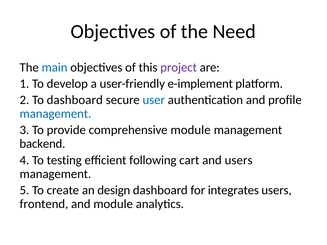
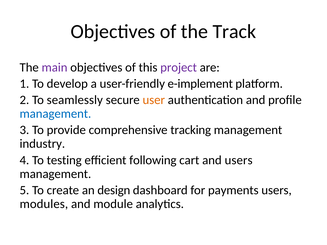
Need: Need -> Track (234, 32)
main colour: blue -> purple (55, 67)
To dashboard: dashboard -> seamlessly (75, 100)
user colour: blue -> orange (154, 100)
comprehensive module: module -> tracking (191, 130)
backend: backend -> industry (42, 144)
integrates: integrates -> payments (233, 190)
frontend: frontend -> modules (44, 204)
